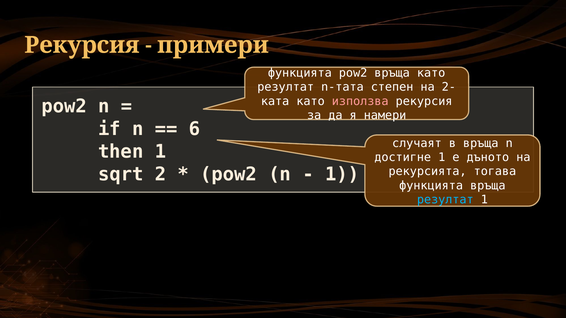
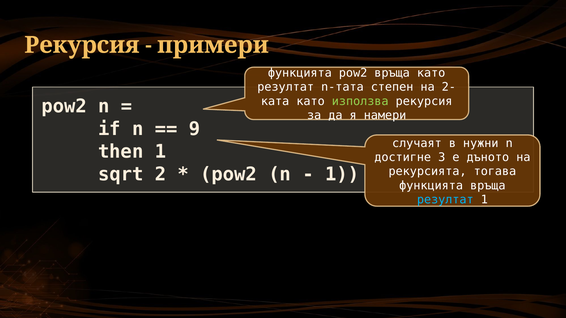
използва colour: pink -> light green (360, 101)
6: 6 -> 9 (195, 129)
в връща: връща -> нужни (481, 143)
достигне 1: 1 -> 3 (442, 157)
